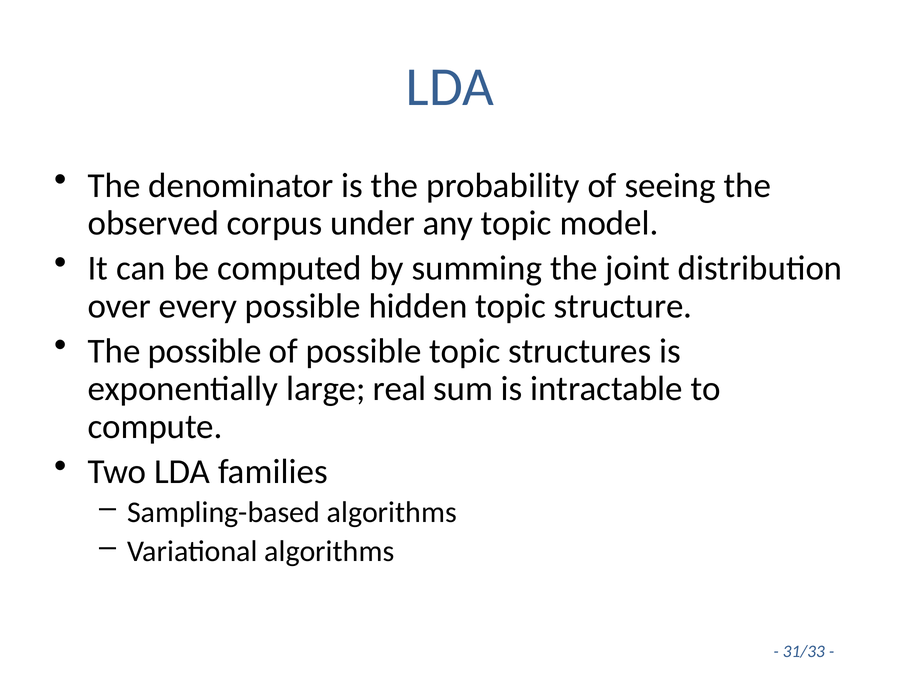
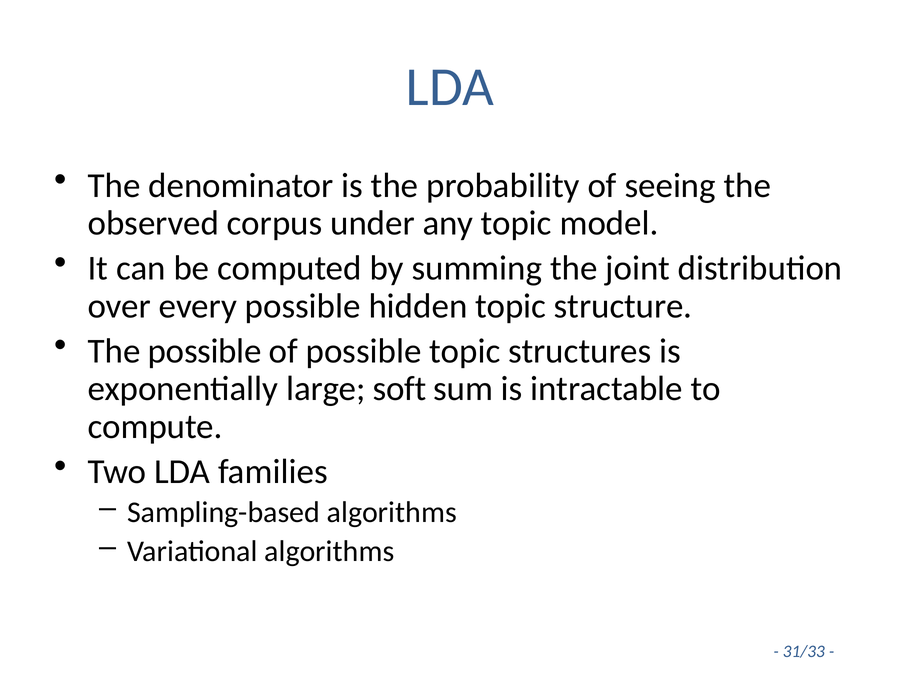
real: real -> soft (399, 389)
